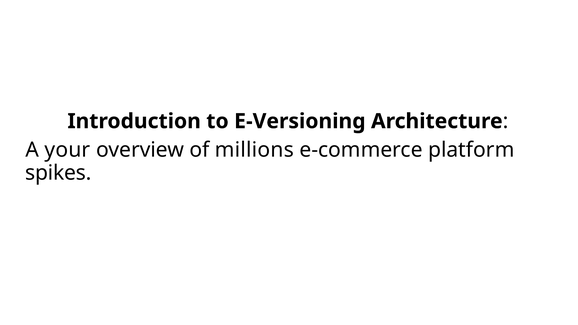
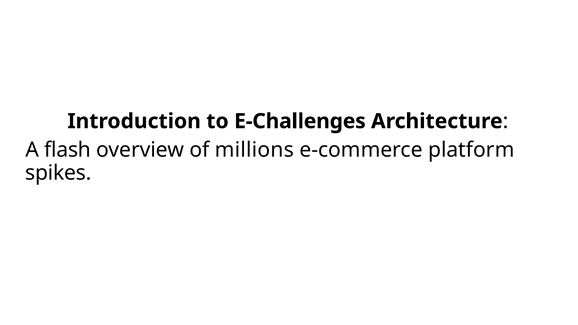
E-Versioning: E-Versioning -> E-Challenges (300, 121)
your: your -> flash (68, 150)
